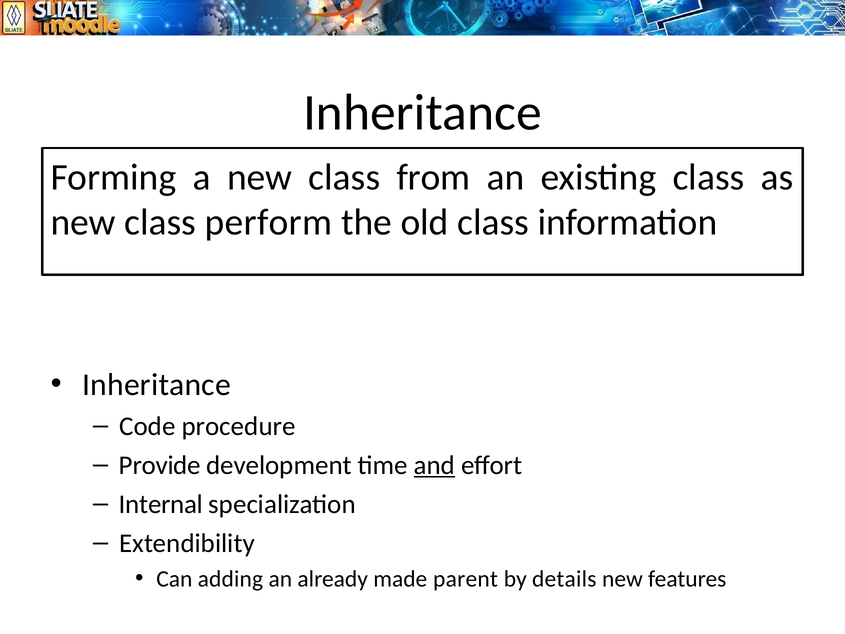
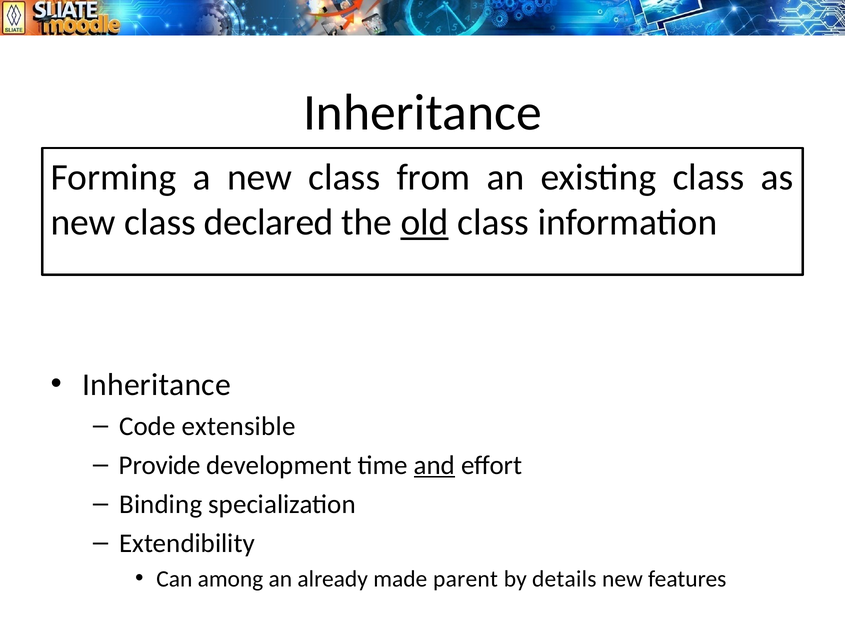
perform: perform -> declared (269, 222)
old underline: none -> present (425, 222)
procedure: procedure -> extensible (239, 426)
Internal: Internal -> Binding (161, 504)
adding: adding -> among (230, 579)
